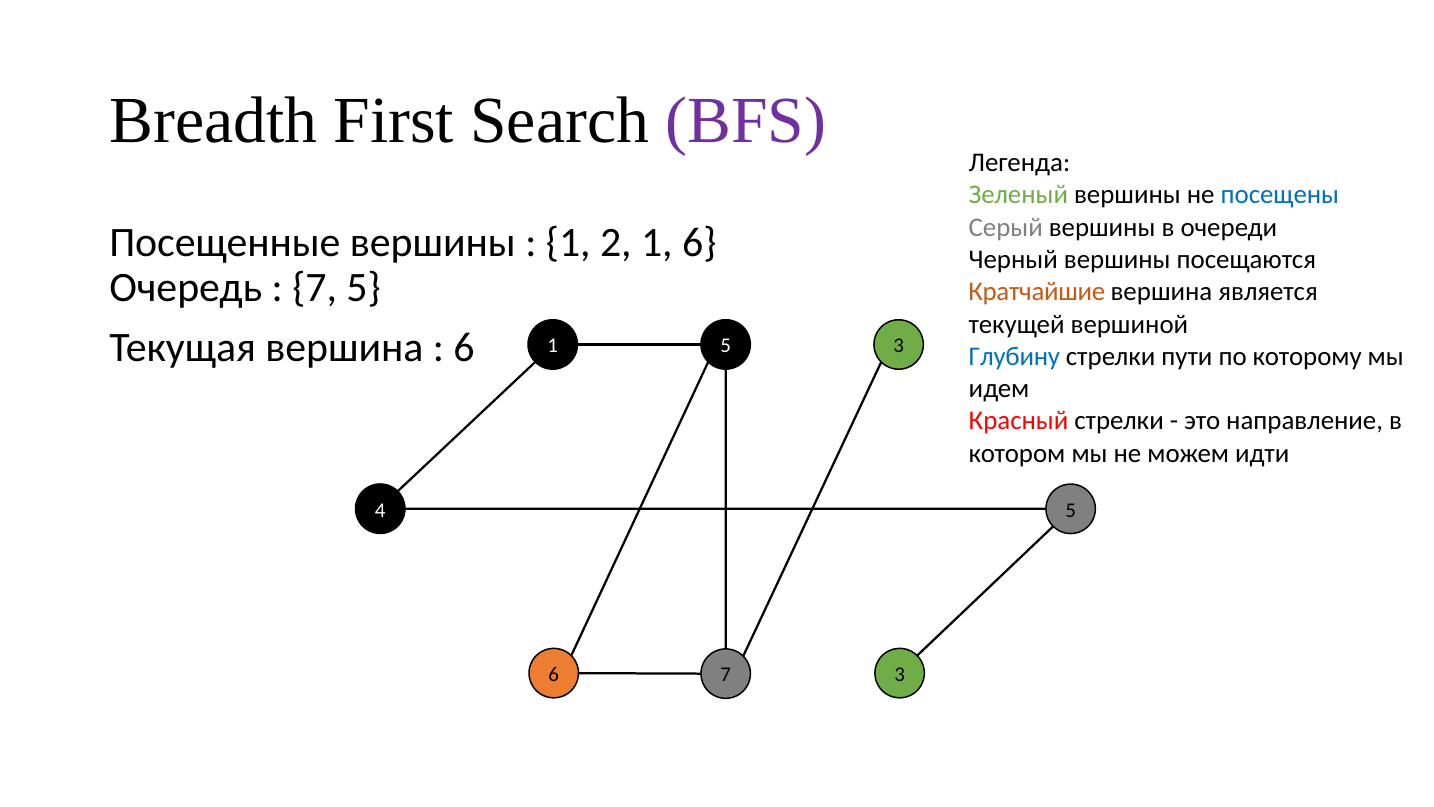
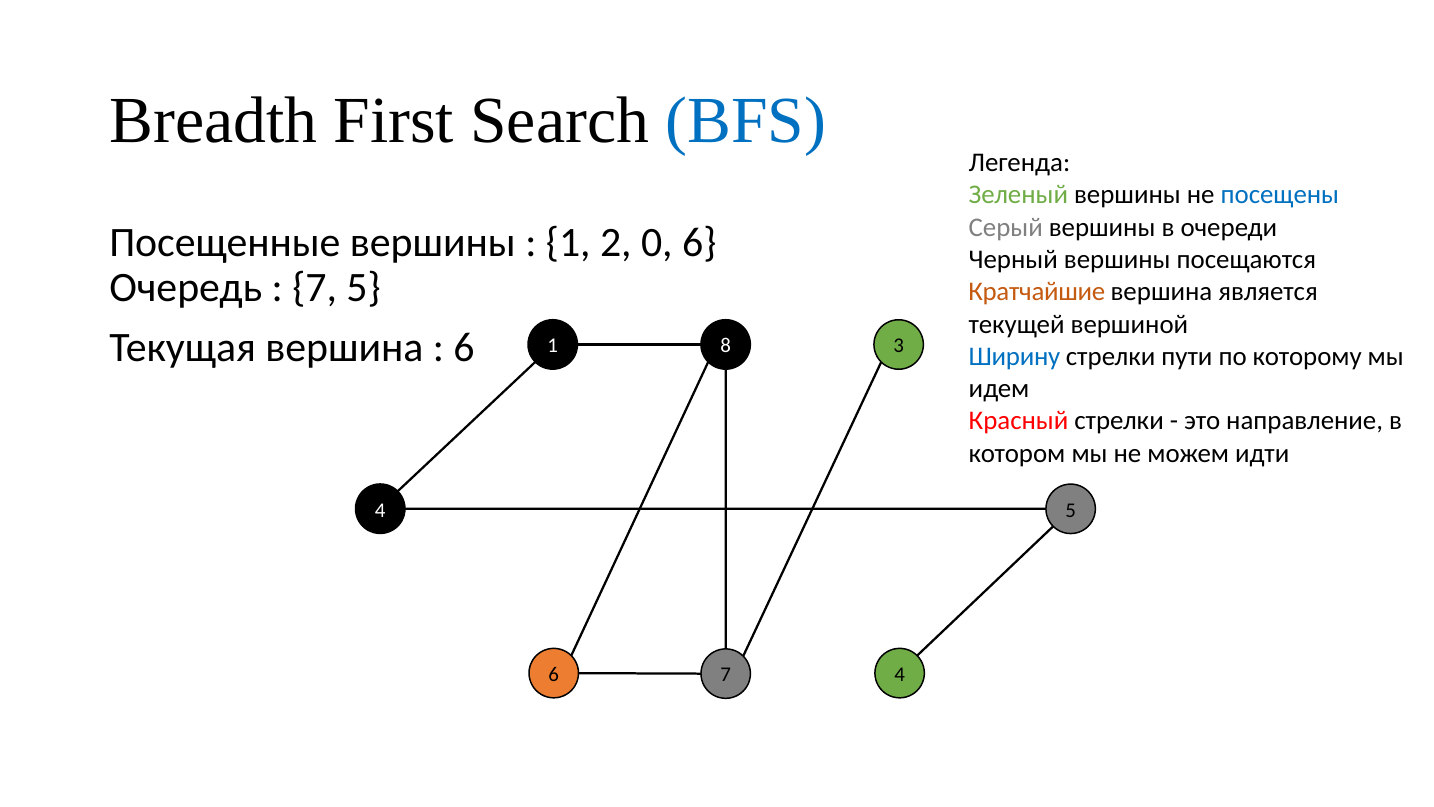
BFS colour: purple -> blue (746, 120)
2 1: 1 -> 0 (657, 242)
1 5: 5 -> 8 (726, 346)
Глубину: Глубину -> Ширину (1014, 356)
7 3: 3 -> 4 (900, 674)
